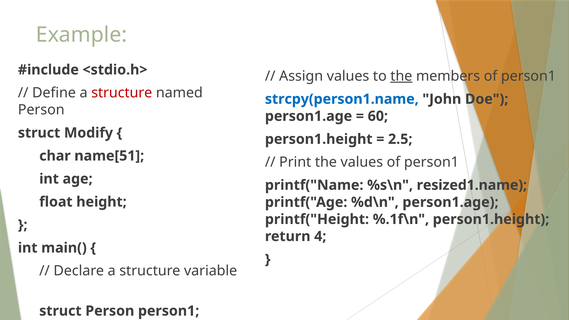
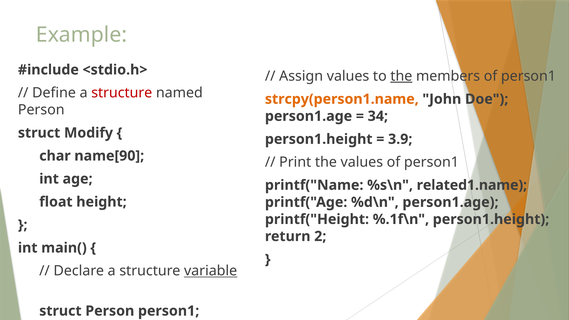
strcpy(person1.name colour: blue -> orange (342, 99)
60: 60 -> 34 (378, 116)
2.5: 2.5 -> 3.9 (400, 139)
name[51: name[51 -> name[90 (109, 156)
resized1.name: resized1.name -> related1.name (472, 185)
4: 4 -> 2 (320, 236)
variable underline: none -> present (211, 271)
